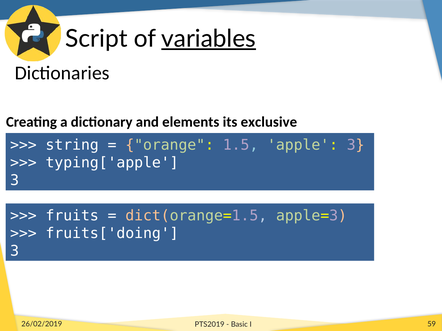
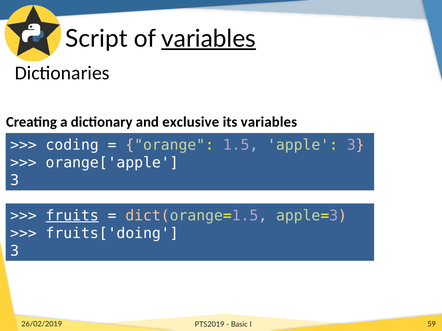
elements: elements -> exclusive (191, 122)
its exclusive: exclusive -> variables (269, 122)
string: string -> coding (72, 145)
typing['apple: typing['apple -> orange['apple (112, 163)
fruits underline: none -> present (72, 216)
